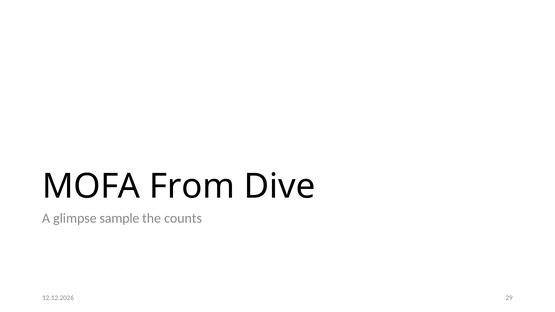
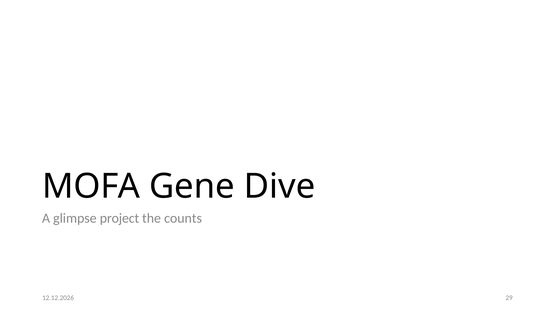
From: From -> Gene (192, 187)
sample: sample -> project (119, 218)
